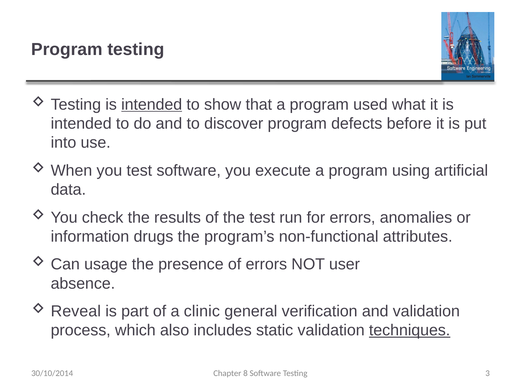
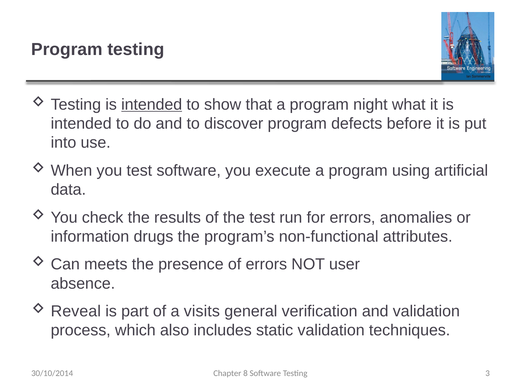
used: used -> night (370, 104)
usage: usage -> meets (106, 264)
clinic: clinic -> visits (202, 311)
techniques underline: present -> none (410, 330)
